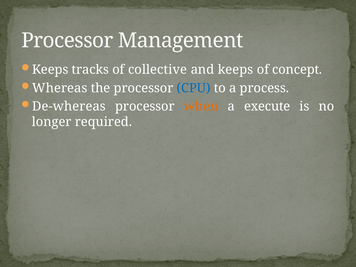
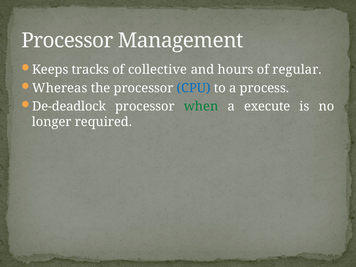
and keeps: keeps -> hours (236, 70)
concept: concept -> regular (297, 70)
De-whereas: De-whereas -> De-deadlock (69, 106)
when colour: orange -> green (201, 106)
